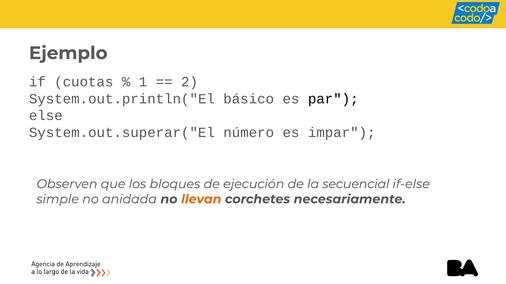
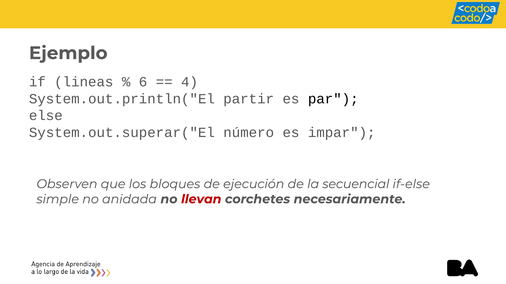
cuotas: cuotas -> lineas (84, 82)
1: 1 -> 6 (143, 82)
2: 2 -> 4 (190, 82)
básico: básico -> partir (249, 99)
llevan colour: orange -> red (201, 200)
